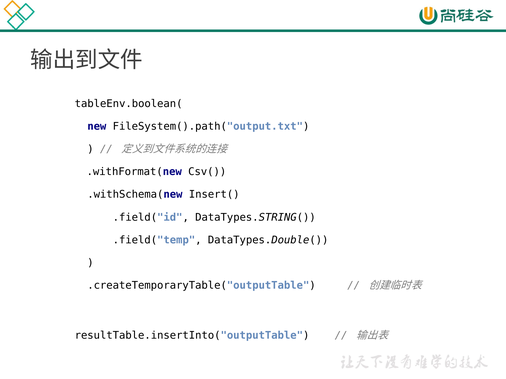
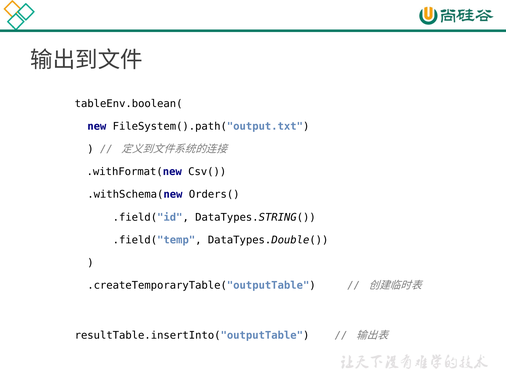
Insert(: Insert( -> Orders( (214, 195)
